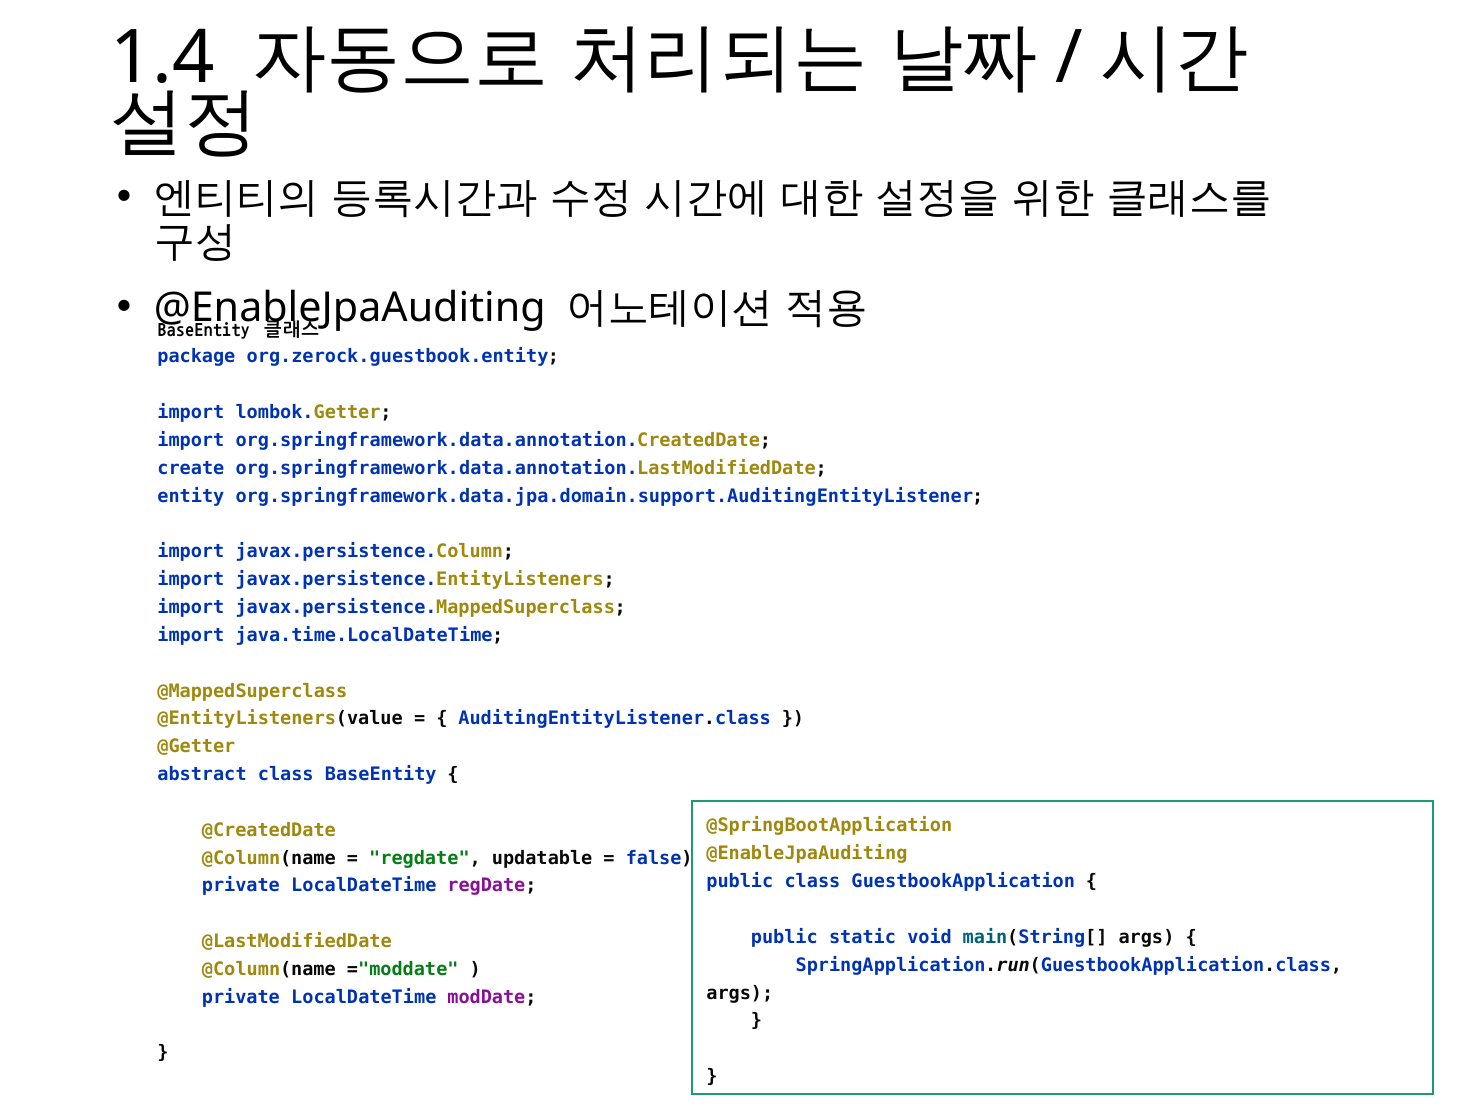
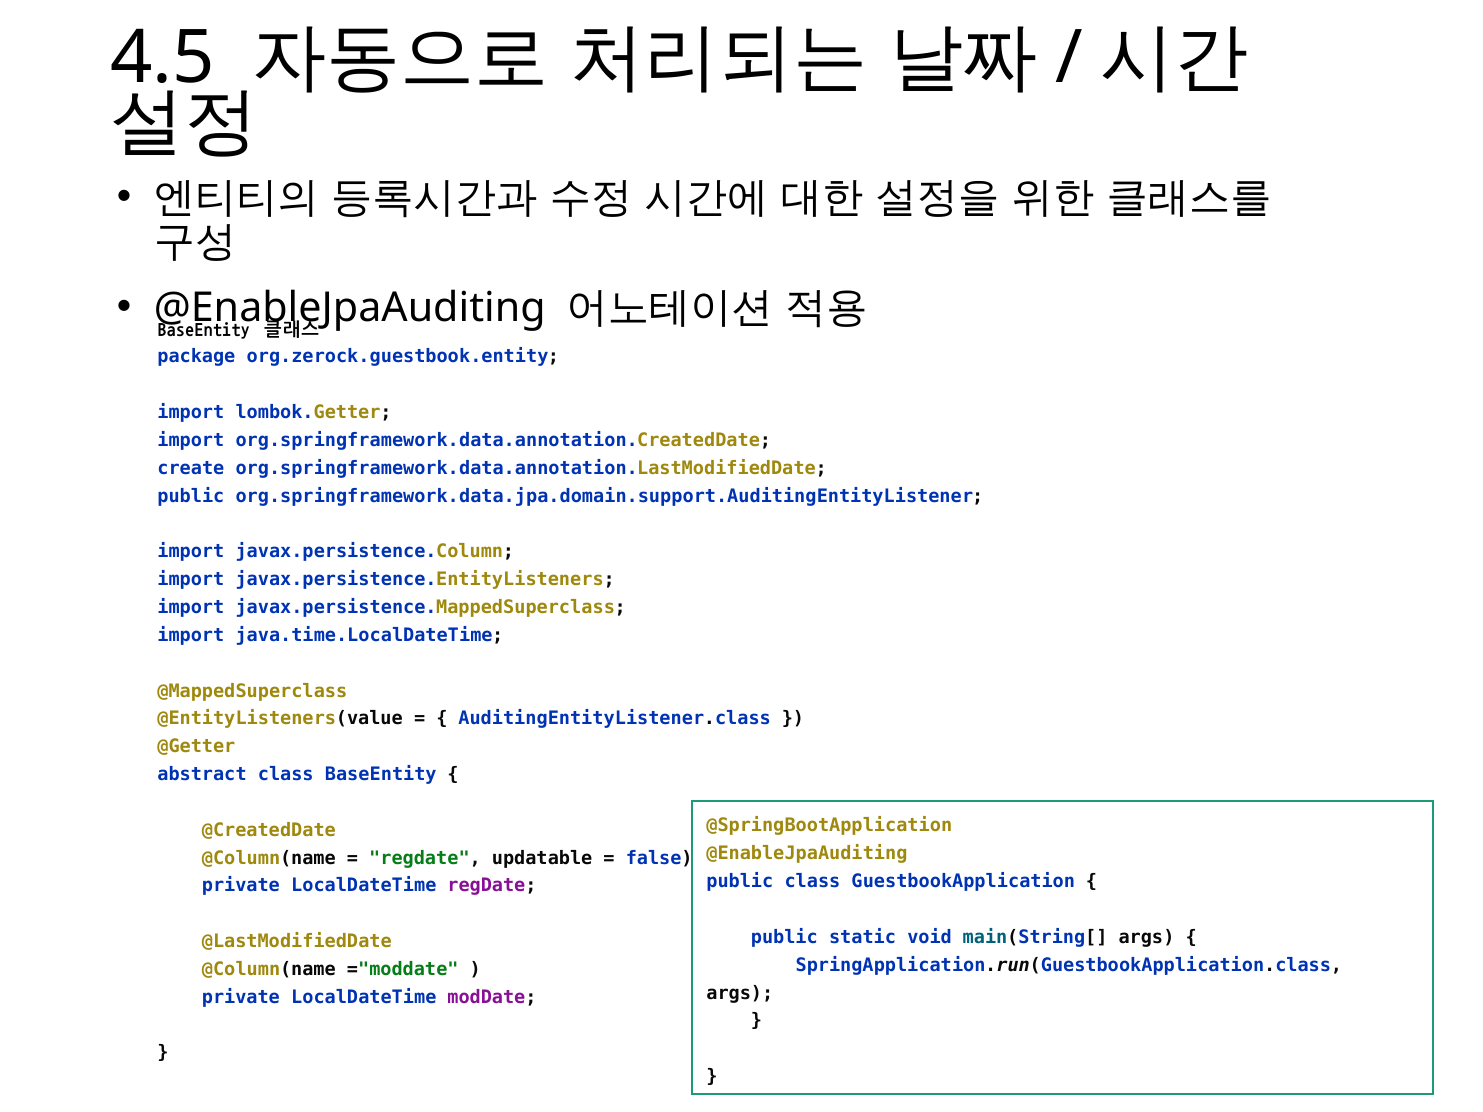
1.4: 1.4 -> 4.5 (163, 58)
entity: entity -> public (191, 496)
